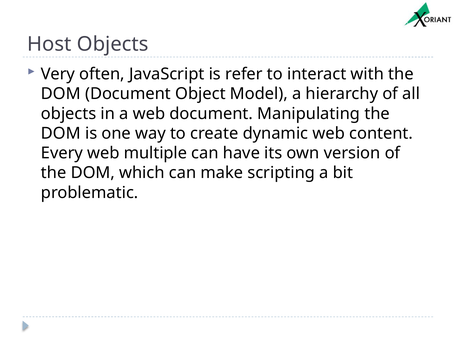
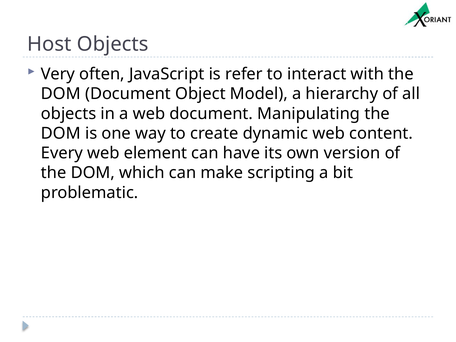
multiple: multiple -> element (155, 153)
